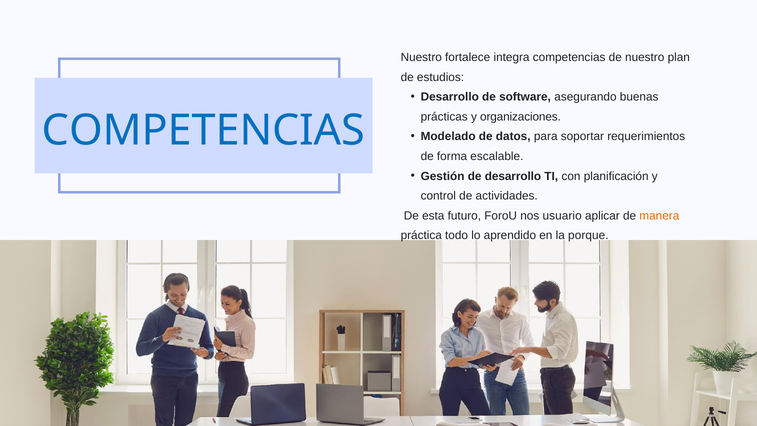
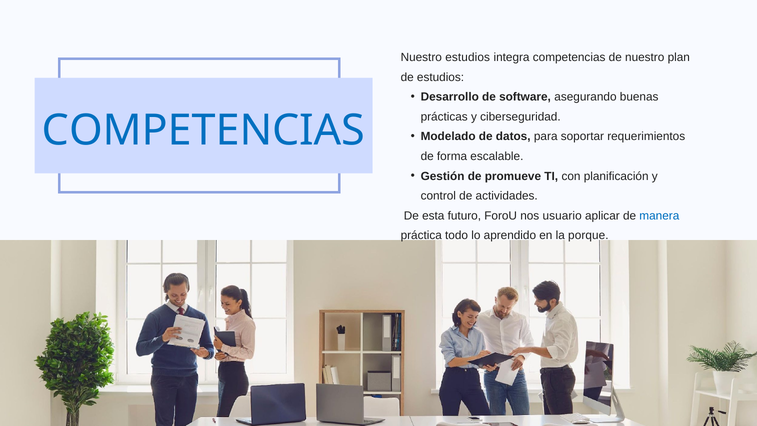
Nuestro fortalece: fortalece -> estudios (468, 57)
organizaciones: organizaciones -> ciberseguridad (520, 117)
de desarrollo: desarrollo -> promueve (513, 176)
manera colour: orange -> blue (659, 216)
